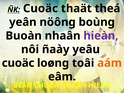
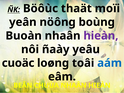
ÑK Cuoäc: Cuoäc -> Böôùc (41, 8)
theá: theá -> moïi (107, 8)
aám colour: orange -> blue (110, 63)
